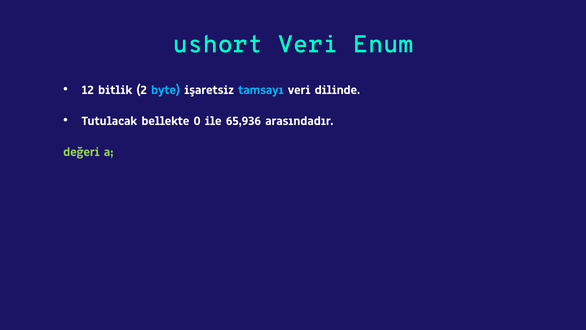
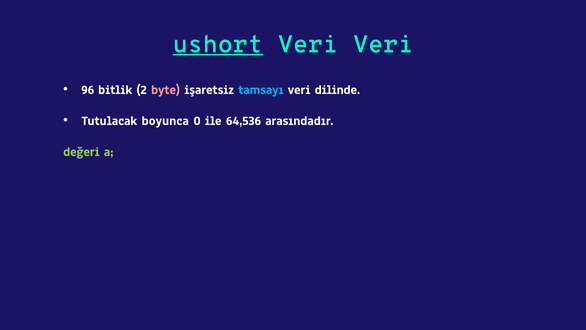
ushort underline: none -> present (218, 44)
Veri Enum: Enum -> Veri (383, 44)
12: 12 -> 96 (88, 90)
byte colour: light blue -> pink (166, 90)
bellekte: bellekte -> boyunca (165, 121)
65,936: 65,936 -> 64,536 (243, 121)
